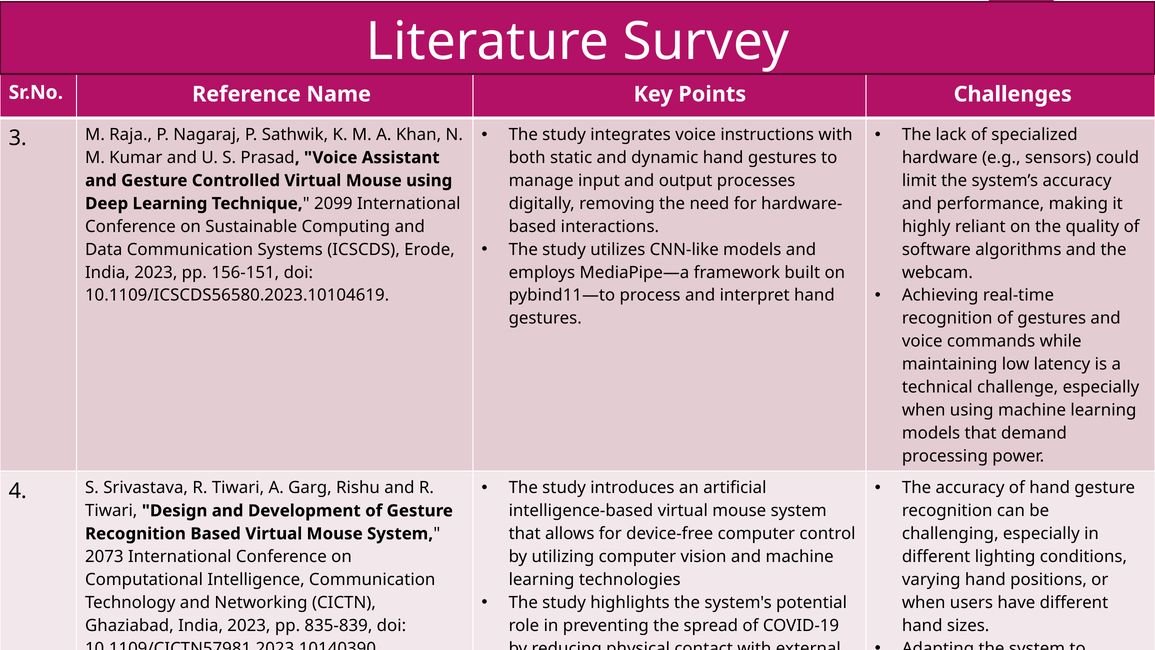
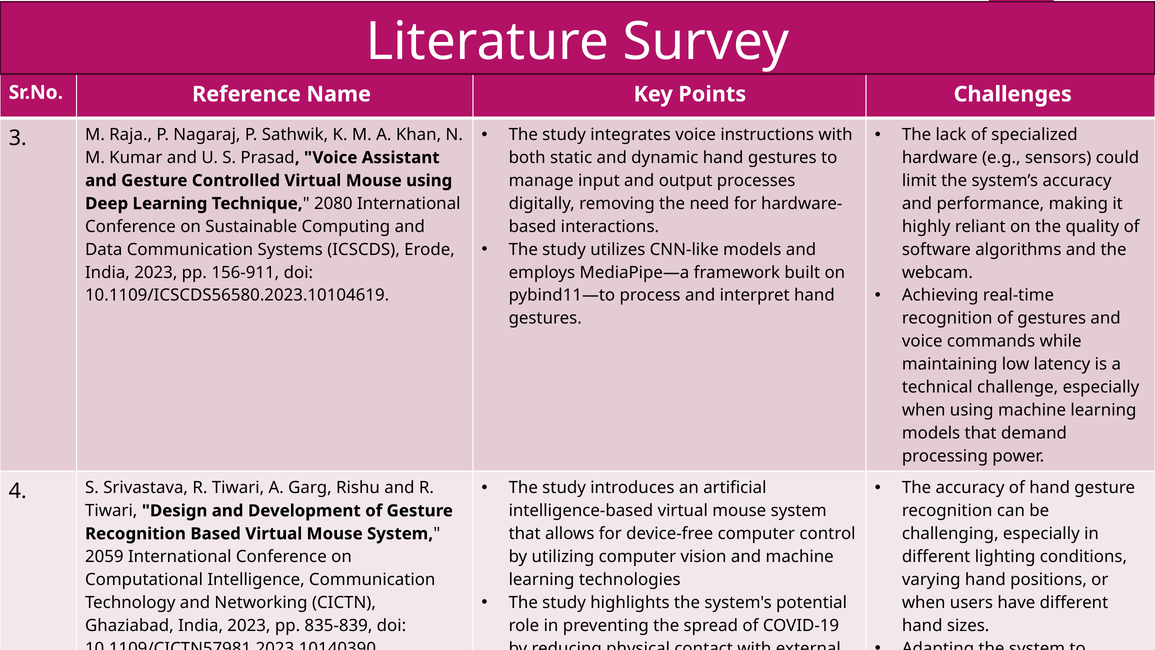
2099: 2099 -> 2080 (333, 203)
156-151: 156-151 -> 156-911 (245, 272)
2073: 2073 -> 2059 (104, 556)
